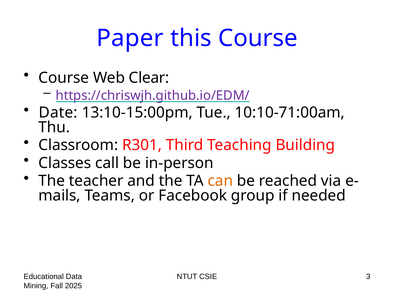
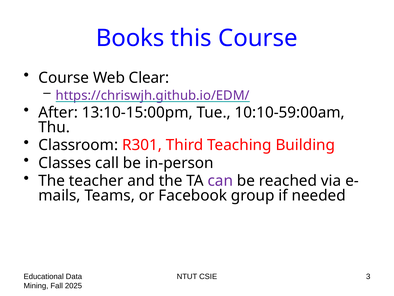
Paper: Paper -> Books (130, 38)
Date: Date -> After (58, 112)
10:10-71:00am: 10:10-71:00am -> 10:10-59:00am (290, 112)
can colour: orange -> purple (220, 180)
